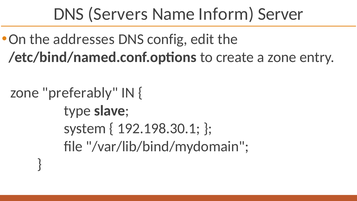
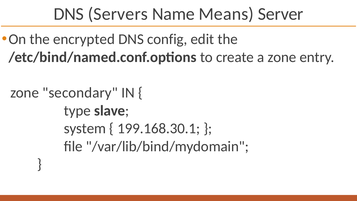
Inform: Inform -> Means (226, 14)
addresses: addresses -> encrypted (84, 39)
preferably: preferably -> secondary (80, 93)
192.198.30.1: 192.198.30.1 -> 199.168.30.1 (159, 128)
